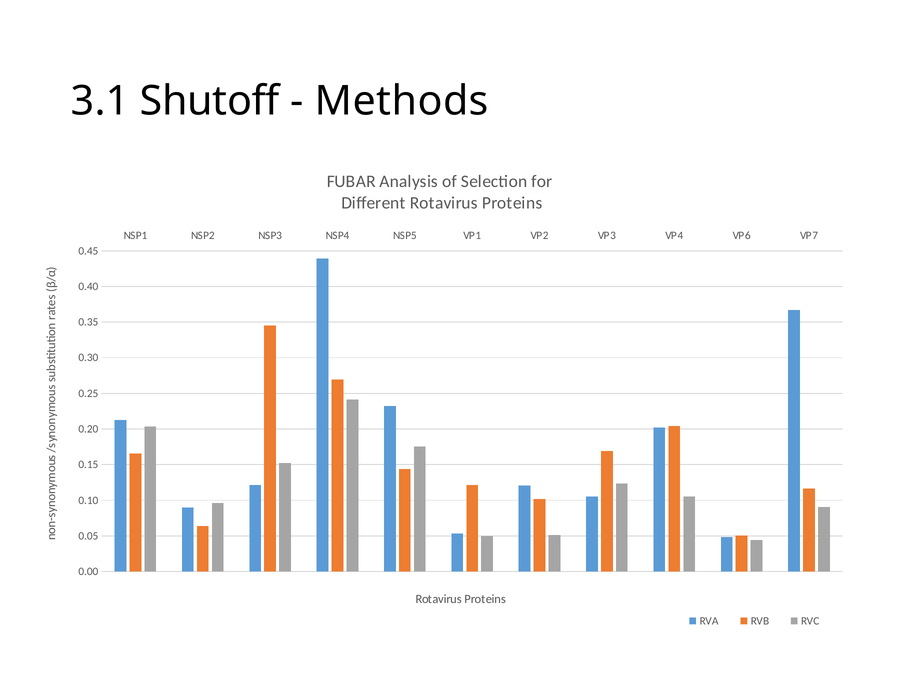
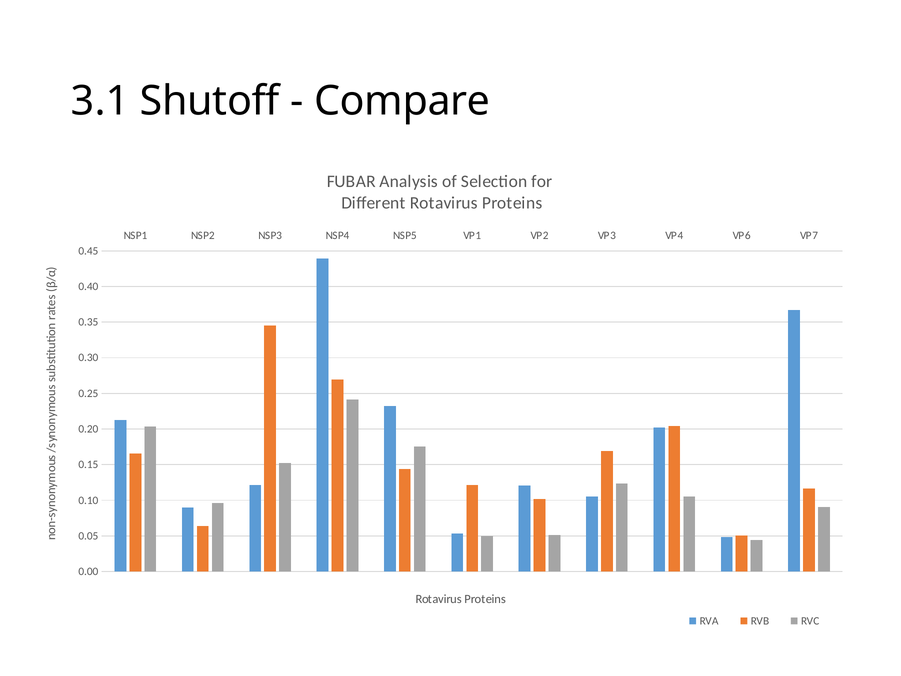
Methods: Methods -> Compare (402, 101)
